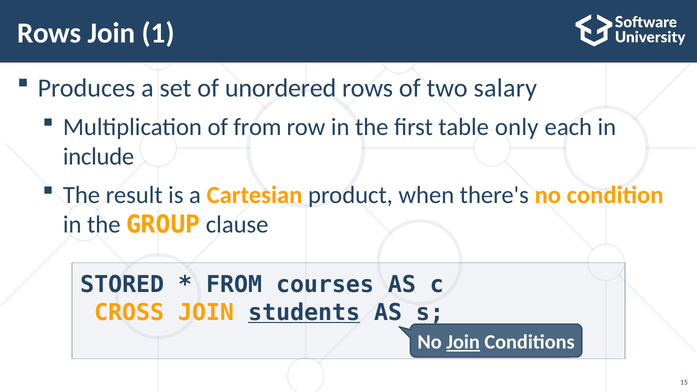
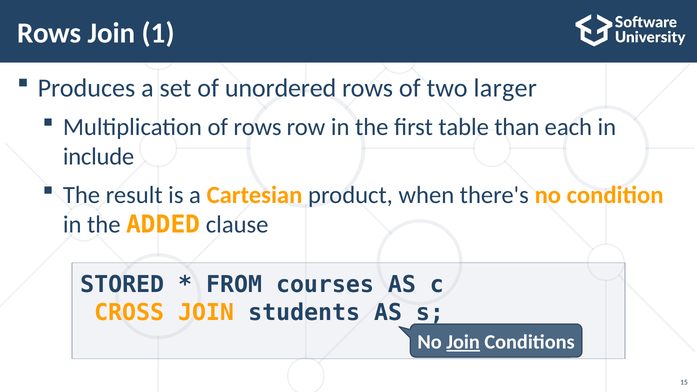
salary: salary -> larger (505, 88)
of from: from -> rows (257, 127)
only: only -> than (517, 127)
GROUP: GROUP -> ADDED (163, 225)
students underline: present -> none (304, 313)
